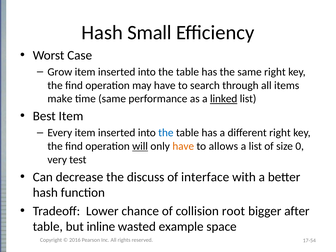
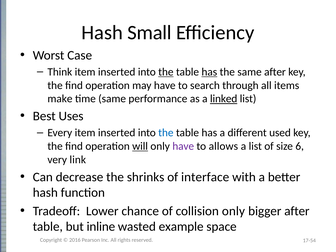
Grow: Grow -> Think (60, 72)
the underline: none -> present (166, 72)
has underline: none -> present (209, 72)
same right: right -> after (275, 72)
Best Item: Item -> Uses (71, 116)
different right: right -> used (280, 133)
have colour: orange -> purple (183, 146)
0: 0 -> 6 (300, 146)
test: test -> link (78, 160)
discuss: discuss -> shrinks (146, 177)
collision root: root -> only (233, 211)
